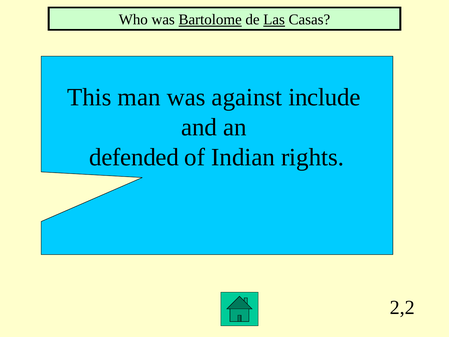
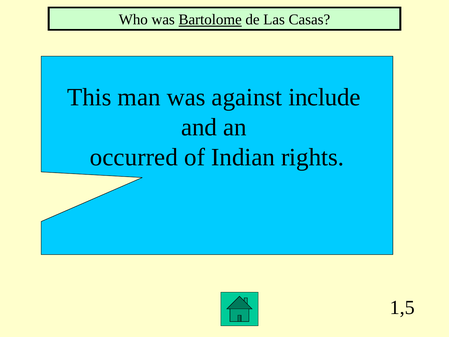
Las underline: present -> none (274, 20)
defended: defended -> occurred (134, 157)
2,2: 2,2 -> 1,5 (402, 307)
